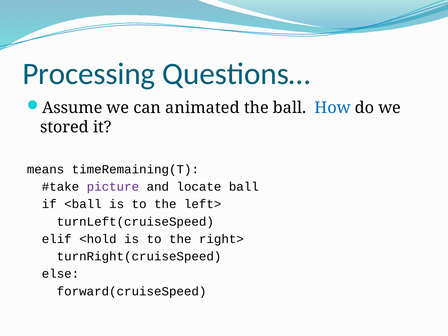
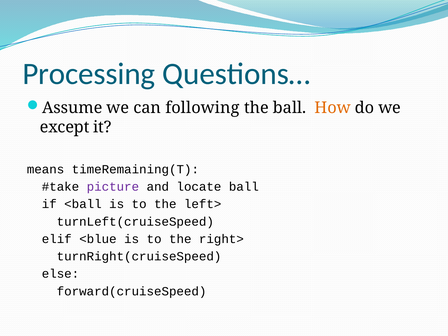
animated: animated -> following (202, 108)
How colour: blue -> orange (333, 108)
stored: stored -> except (65, 127)
<hold: <hold -> <blue (98, 239)
